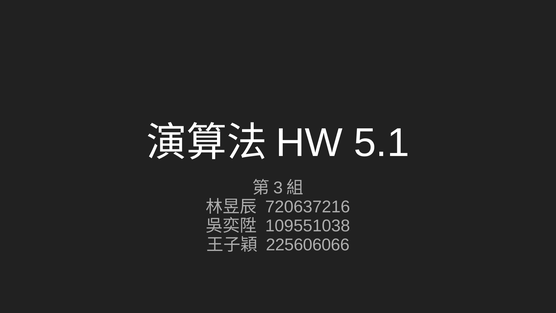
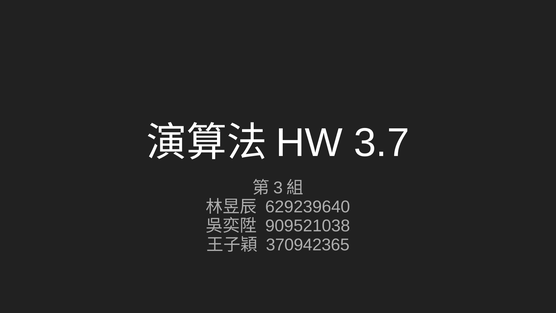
5.1: 5.1 -> 3.7 (382, 143)
720637216: 720637216 -> 629239640 (308, 207)
109551038: 109551038 -> 909521038 (308, 226)
225606066: 225606066 -> 370942365 (308, 245)
